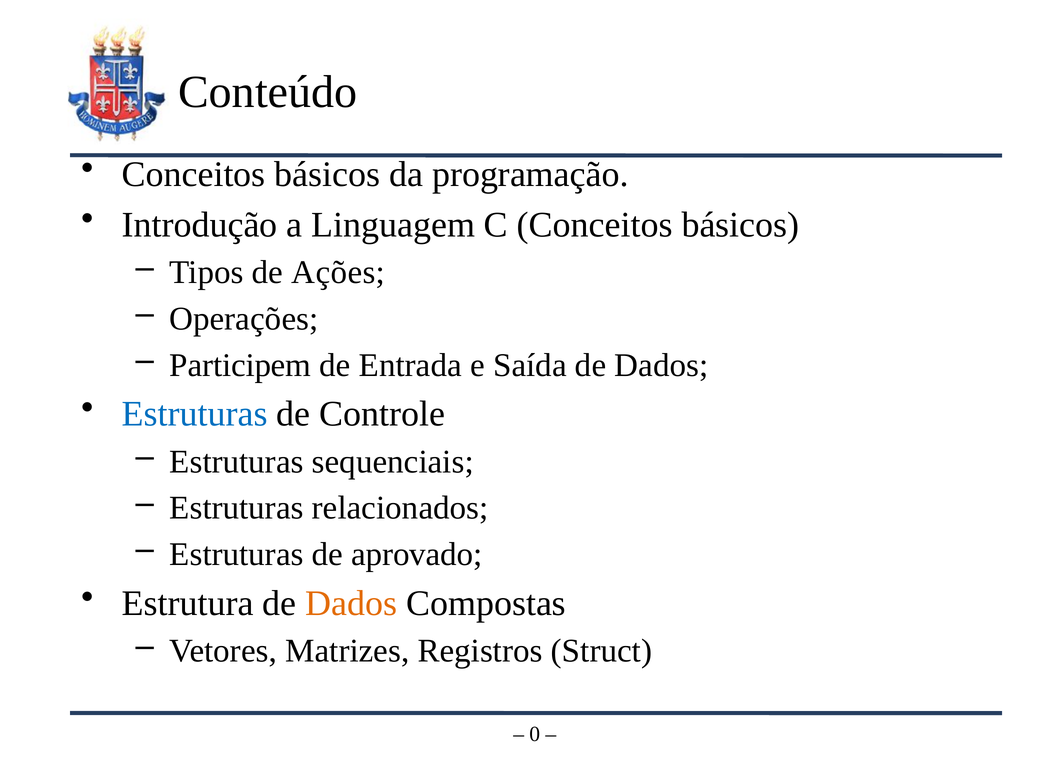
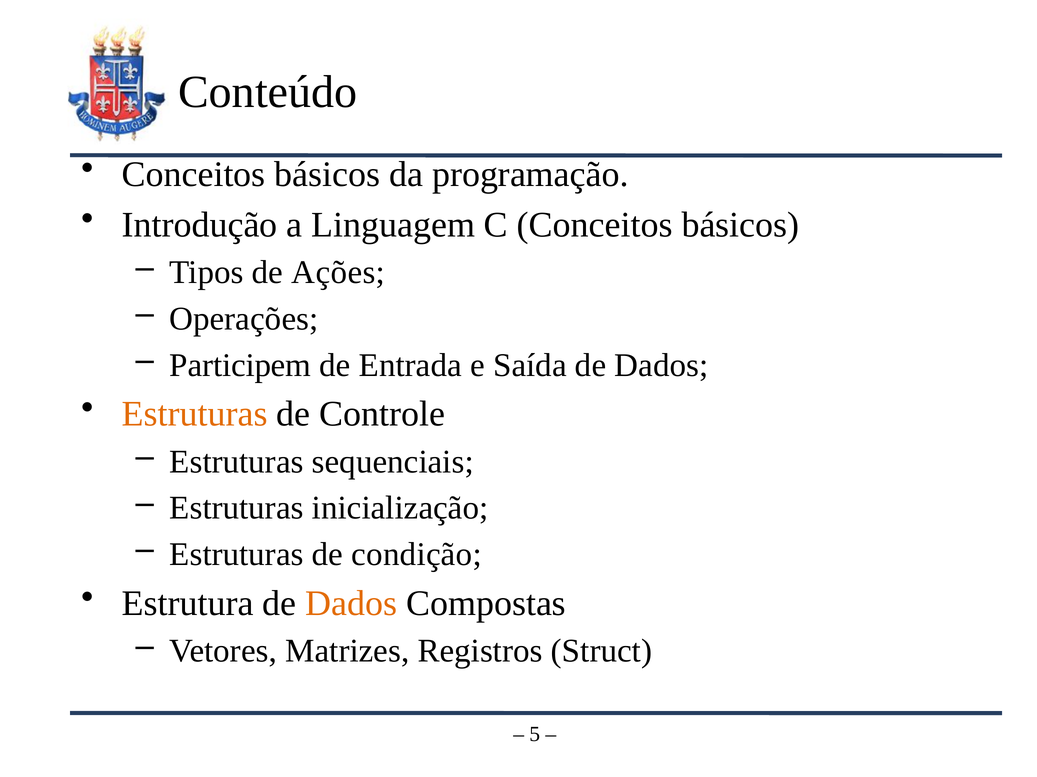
Estruturas colour: blue -> orange (195, 414)
relacionados: relacionados -> inicialização (400, 509)
aprovado: aprovado -> condição (417, 555)
0: 0 -> 5 (535, 735)
